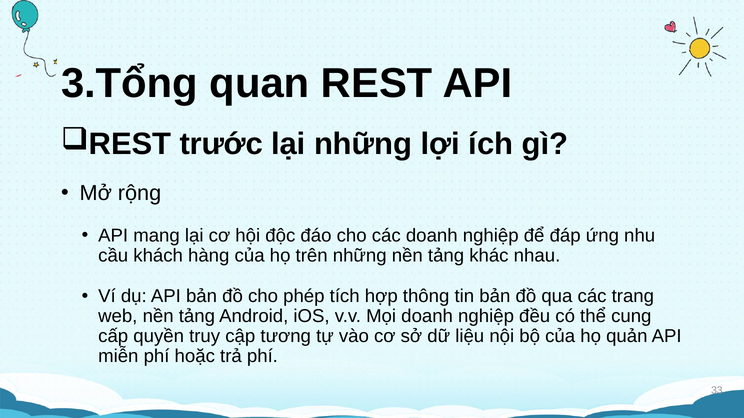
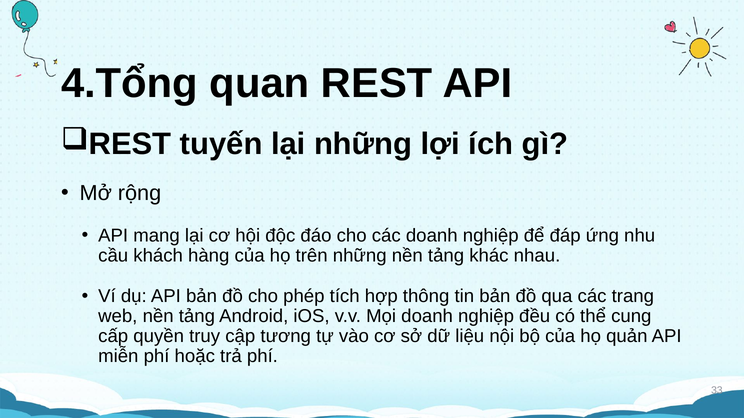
3.Tổng: 3.Tổng -> 4.Tổng (129, 83)
trước: trước -> tuyến (221, 144)
